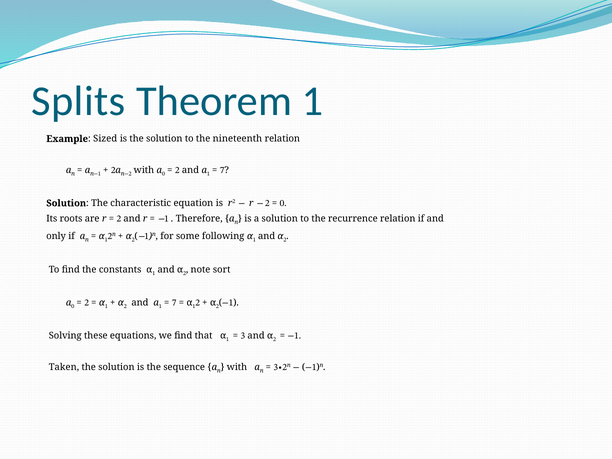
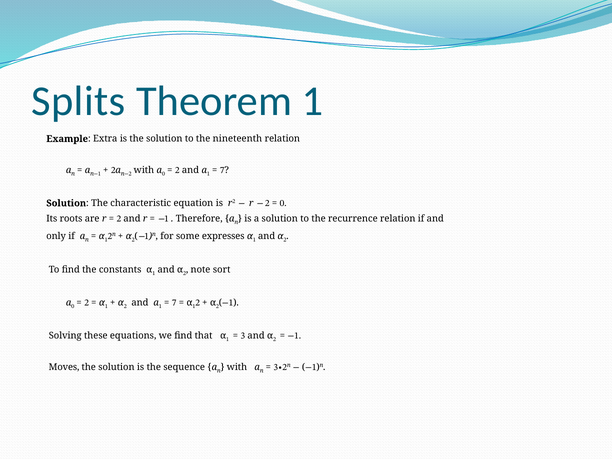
Sized: Sized -> Extra (105, 139)
following: following -> expresses (223, 236)
Taken: Taken -> Moves (64, 367)
